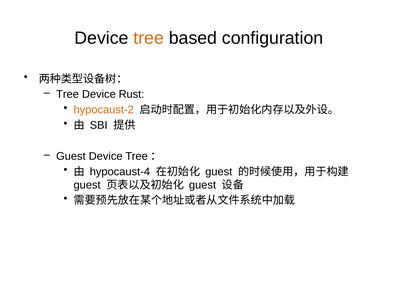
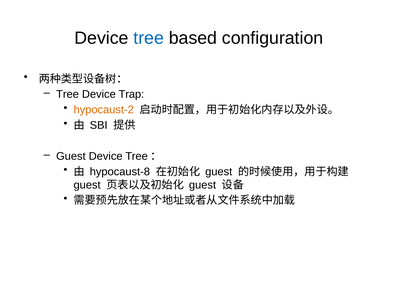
tree colour: orange -> blue (149, 38)
Rust: Rust -> Trap (131, 95)
hypocaust-4: hypocaust-4 -> hypocaust-8 (120, 172)
